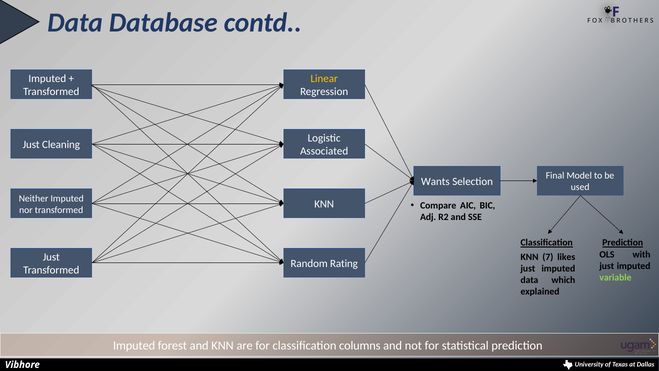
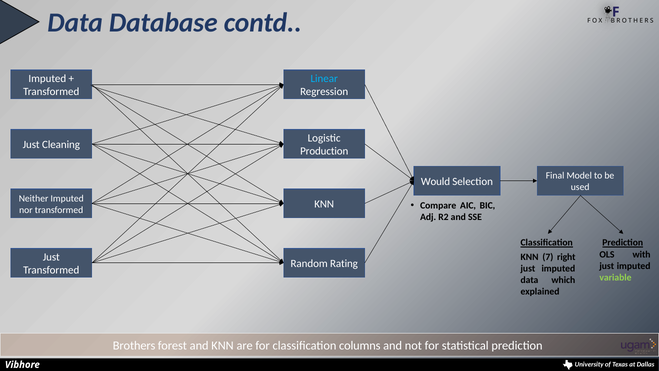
Linear colour: yellow -> light blue (324, 79)
Associated: Associated -> Production (324, 151)
Wants: Wants -> Would (435, 181)
likes: likes -> right (566, 257)
Imputed: Imputed -> Brothers (134, 345)
